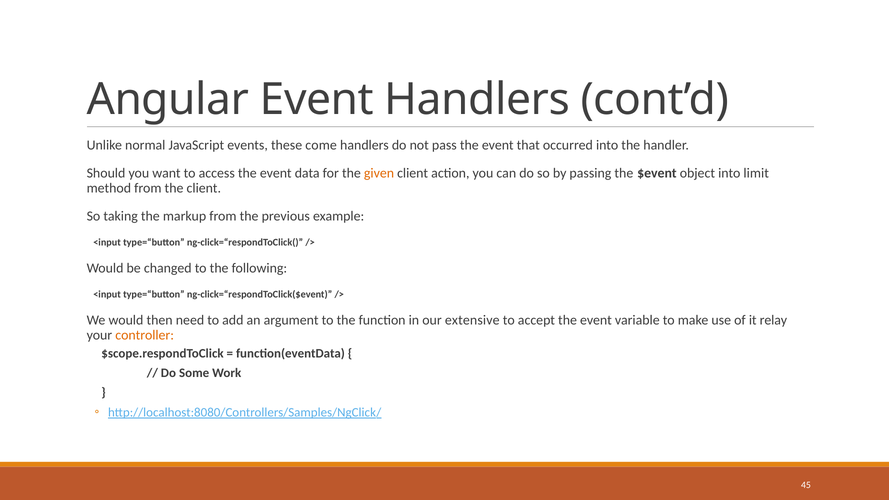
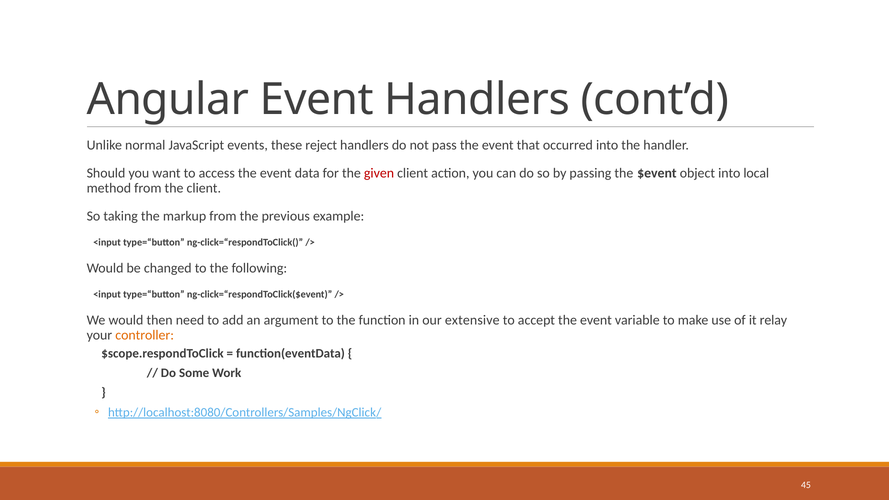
come: come -> reject (321, 145)
given colour: orange -> red (379, 173)
limit: limit -> local (756, 173)
